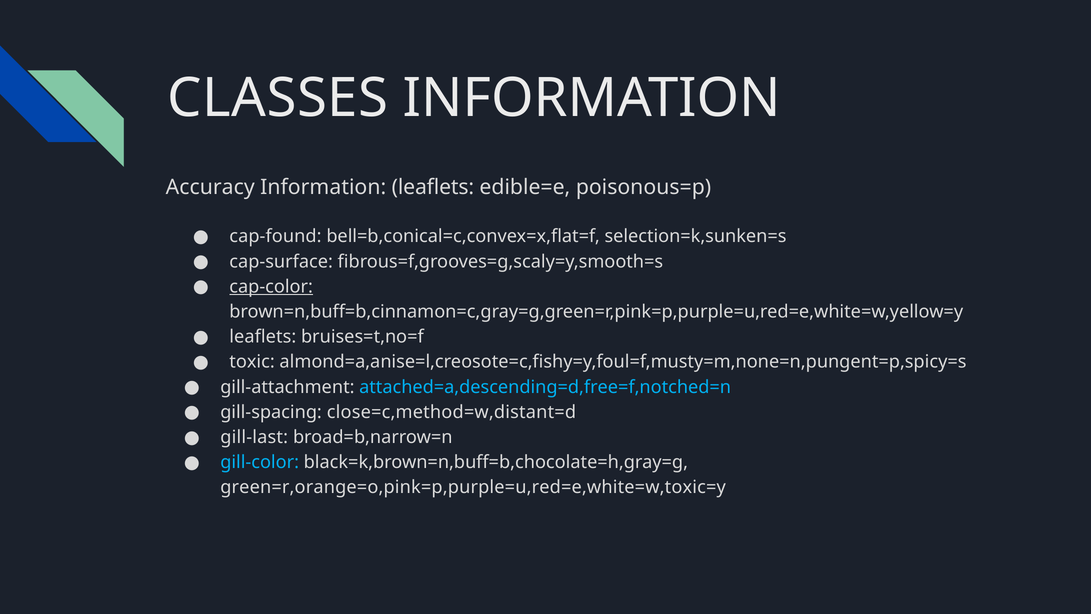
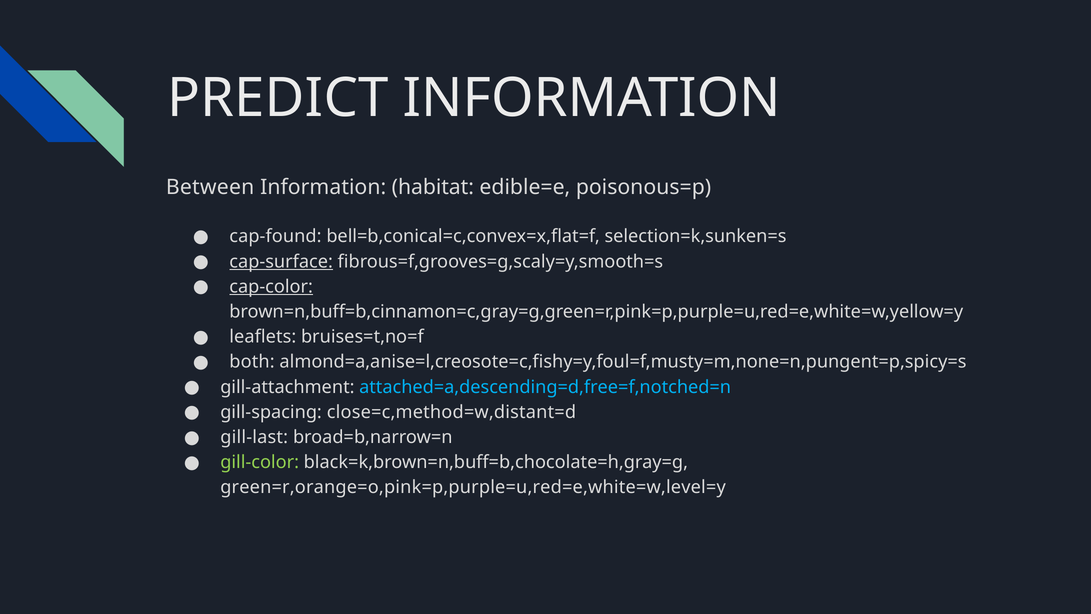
CLASSES: CLASSES -> PREDICT (278, 98)
Accuracy: Accuracy -> Between (210, 187)
Information leaflets: leaflets -> habitat (433, 187)
cap-surface underline: none -> present (281, 261)
toxic: toxic -> both (252, 362)
gill-color colour: light blue -> light green (260, 462)
green=r,orange=o,pink=p,purple=u,red=e,white=w,toxic=y: green=r,orange=o,pink=p,purple=u,red=e,white=w,toxic=y -> green=r,orange=o,pink=p,purple=u,red=e,white=w,level=y (473, 487)
